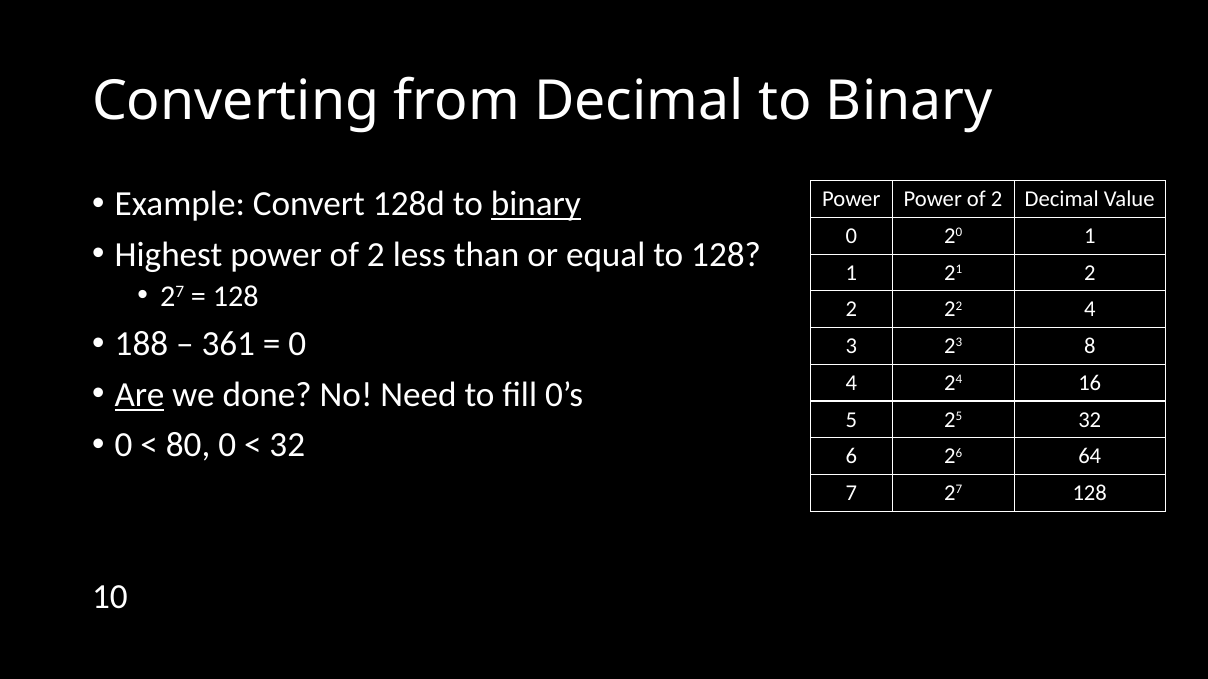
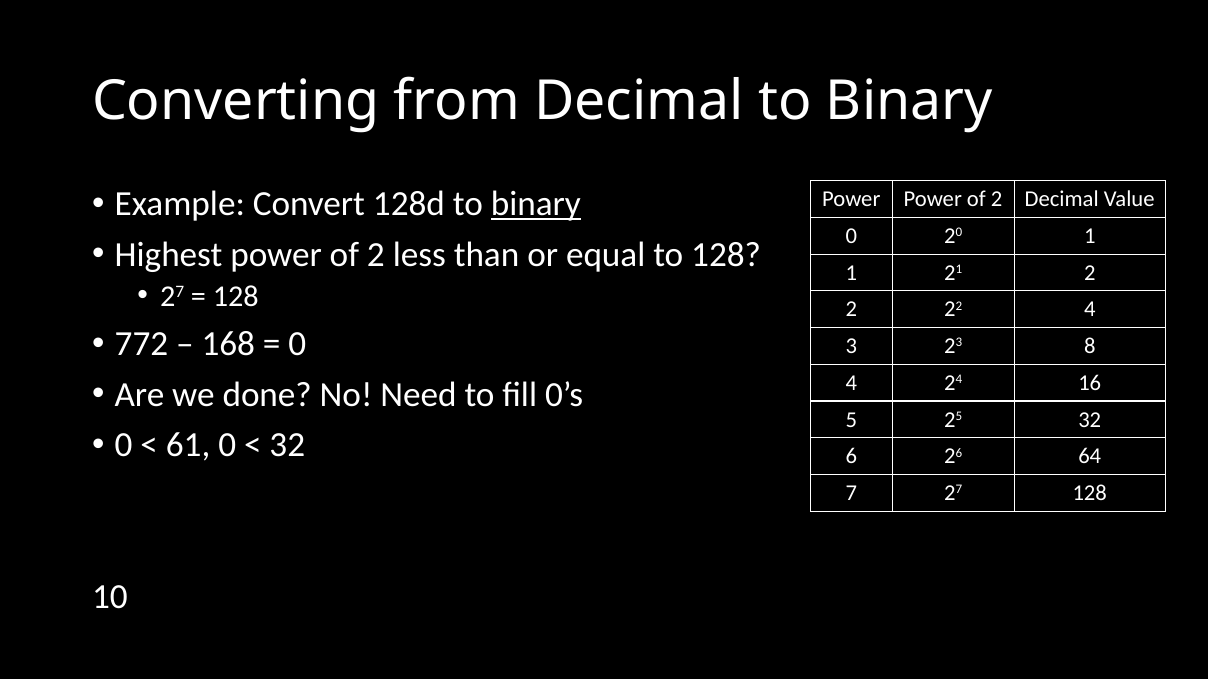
188: 188 -> 772 (141, 344)
361: 361 -> 168 (228, 344)
Are underline: present -> none (140, 395)
80: 80 -> 61 (188, 445)
